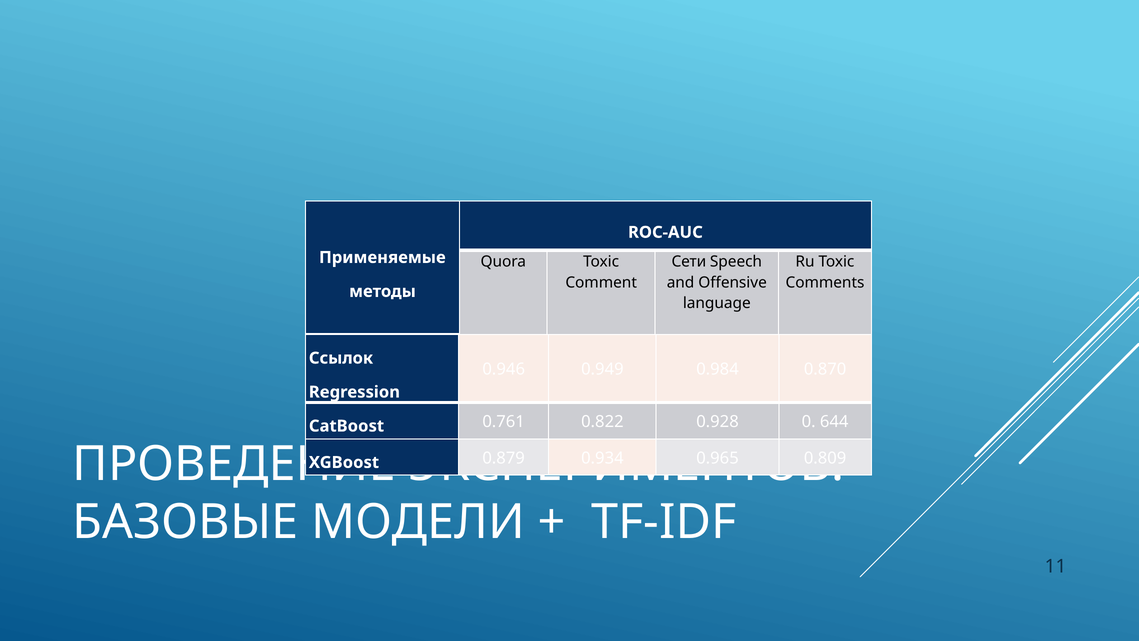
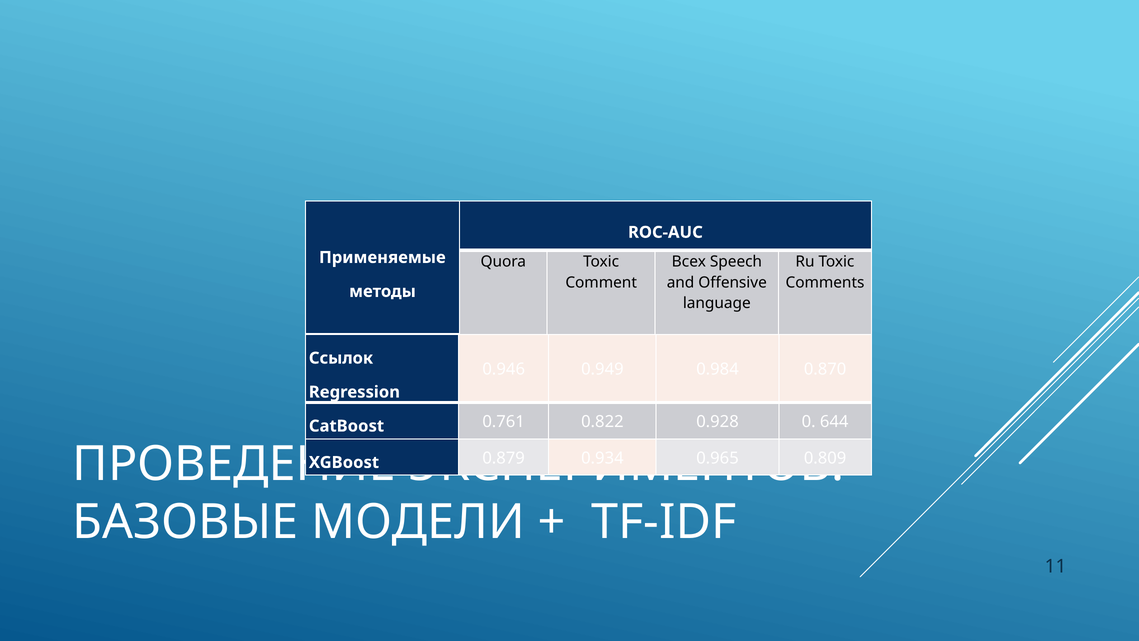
Сети: Сети -> Всех (689, 261)
